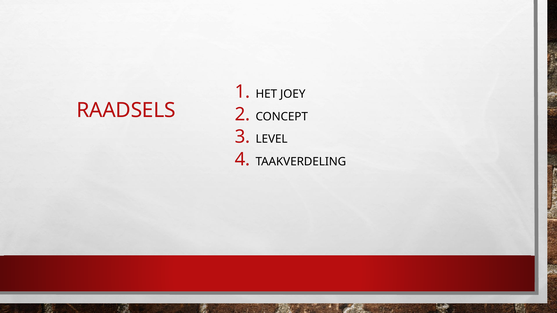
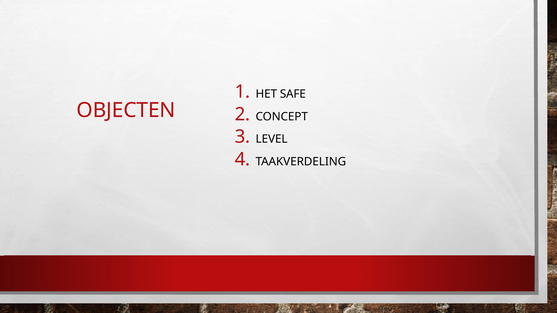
JOEY: JOEY -> SAFE (293, 94)
RAADSELS: RAADSELS -> OBJECTEN (126, 110)
